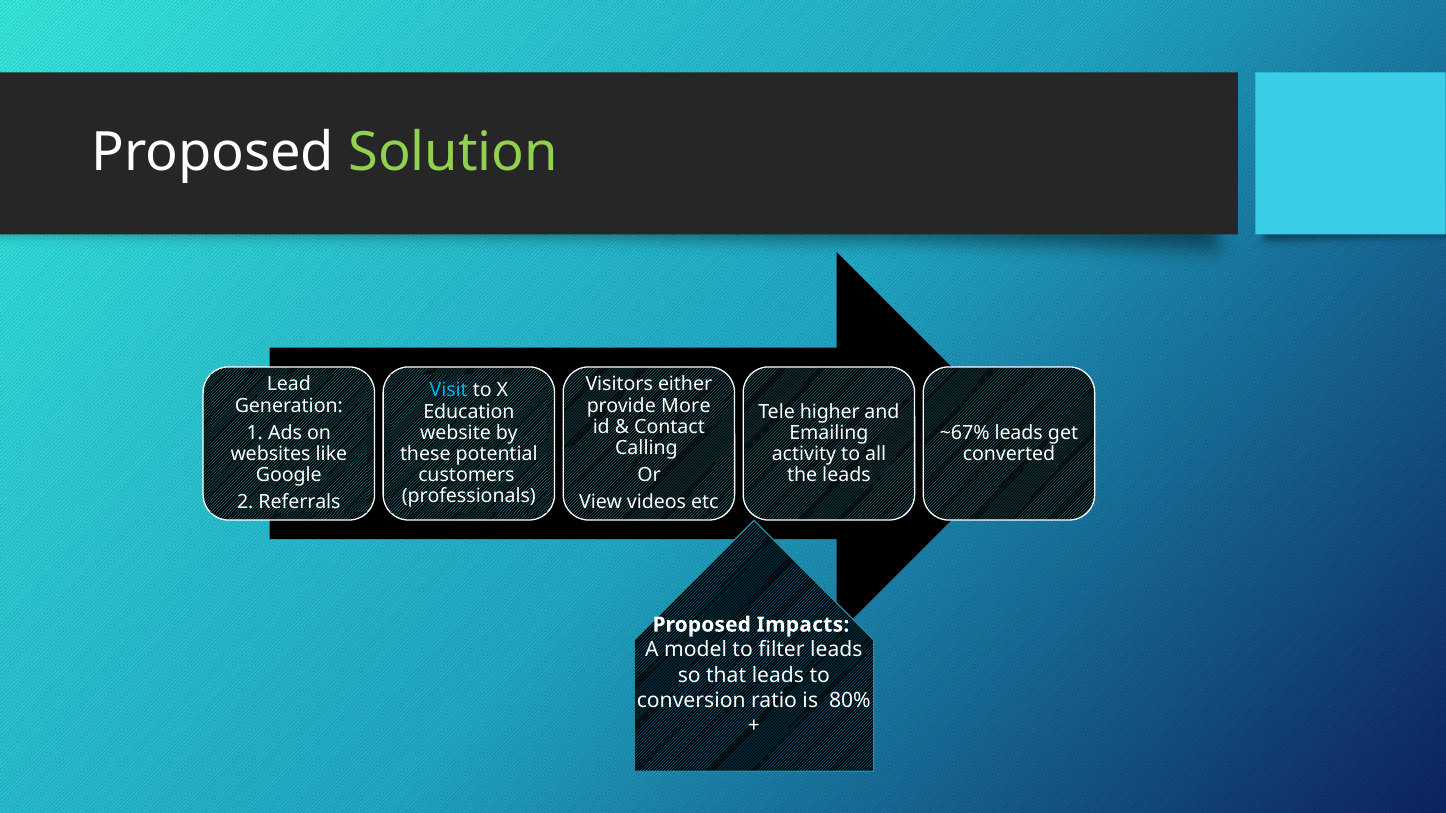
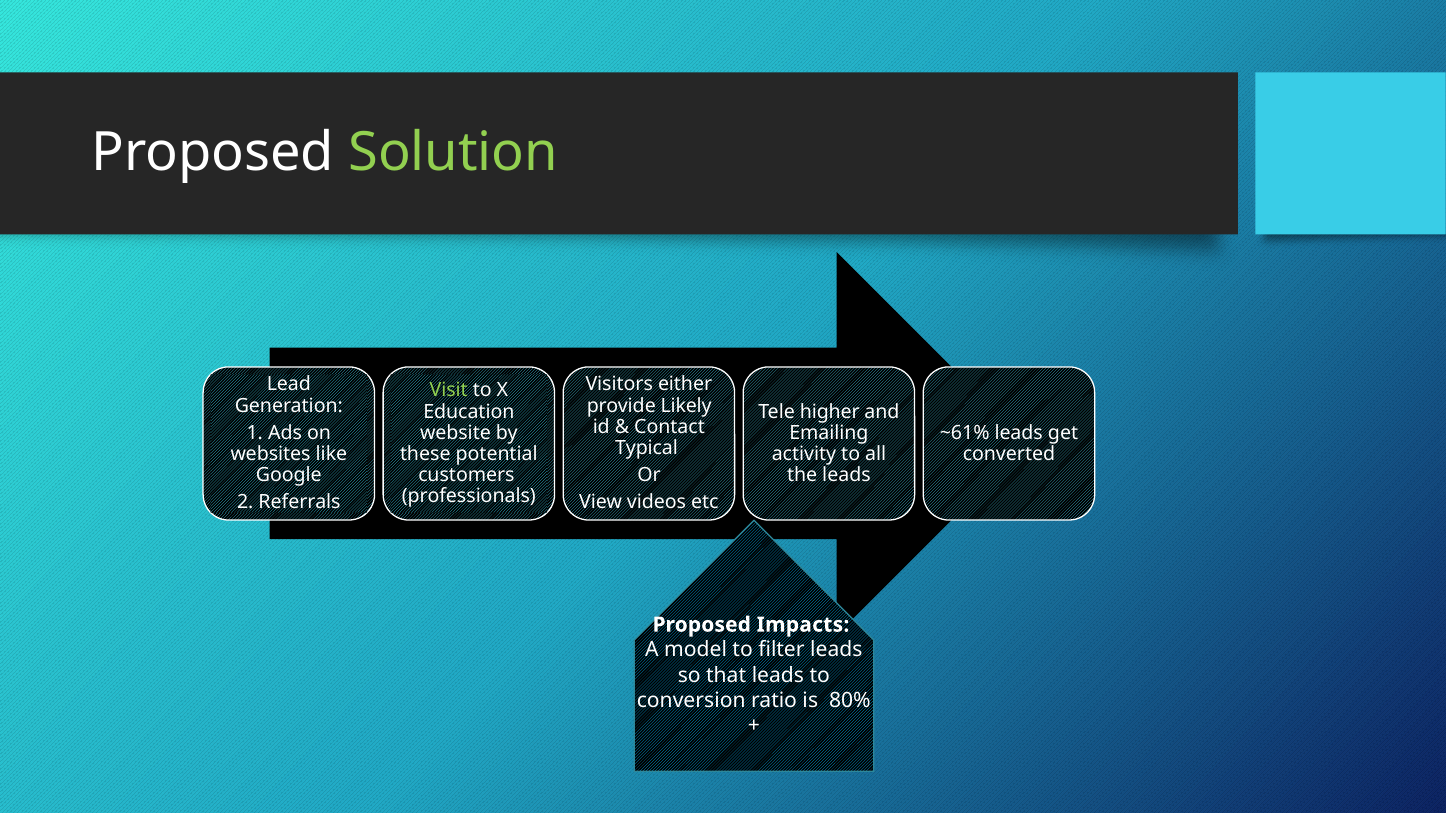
Visit colour: light blue -> light green (449, 391)
More: More -> Likely (686, 406)
~67%: ~67% -> ~61% (965, 433)
Calling: Calling -> Typical (646, 448)
